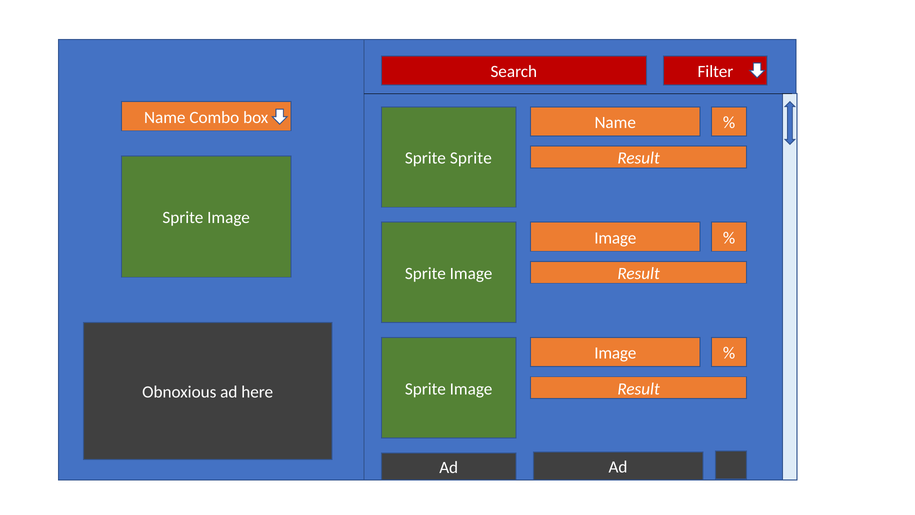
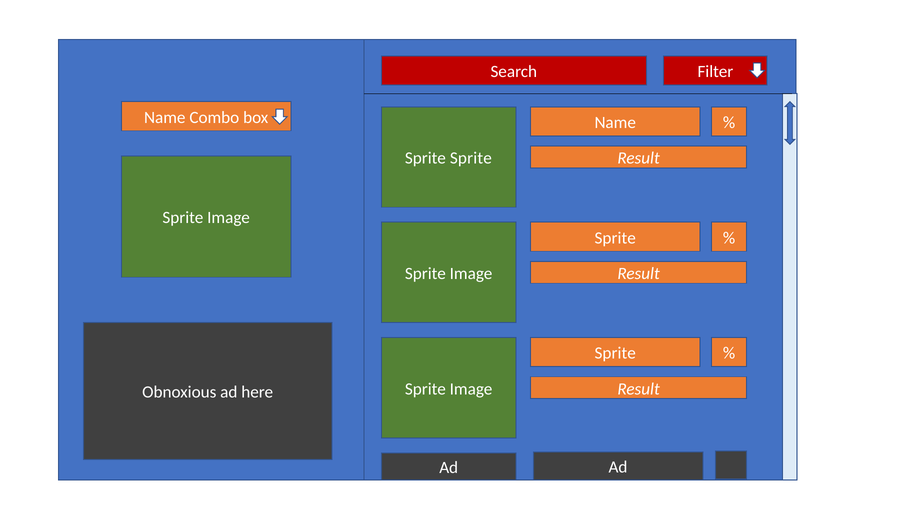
Image: Image -> Sprite (615, 238)
Image: Image -> Sprite (615, 353)
